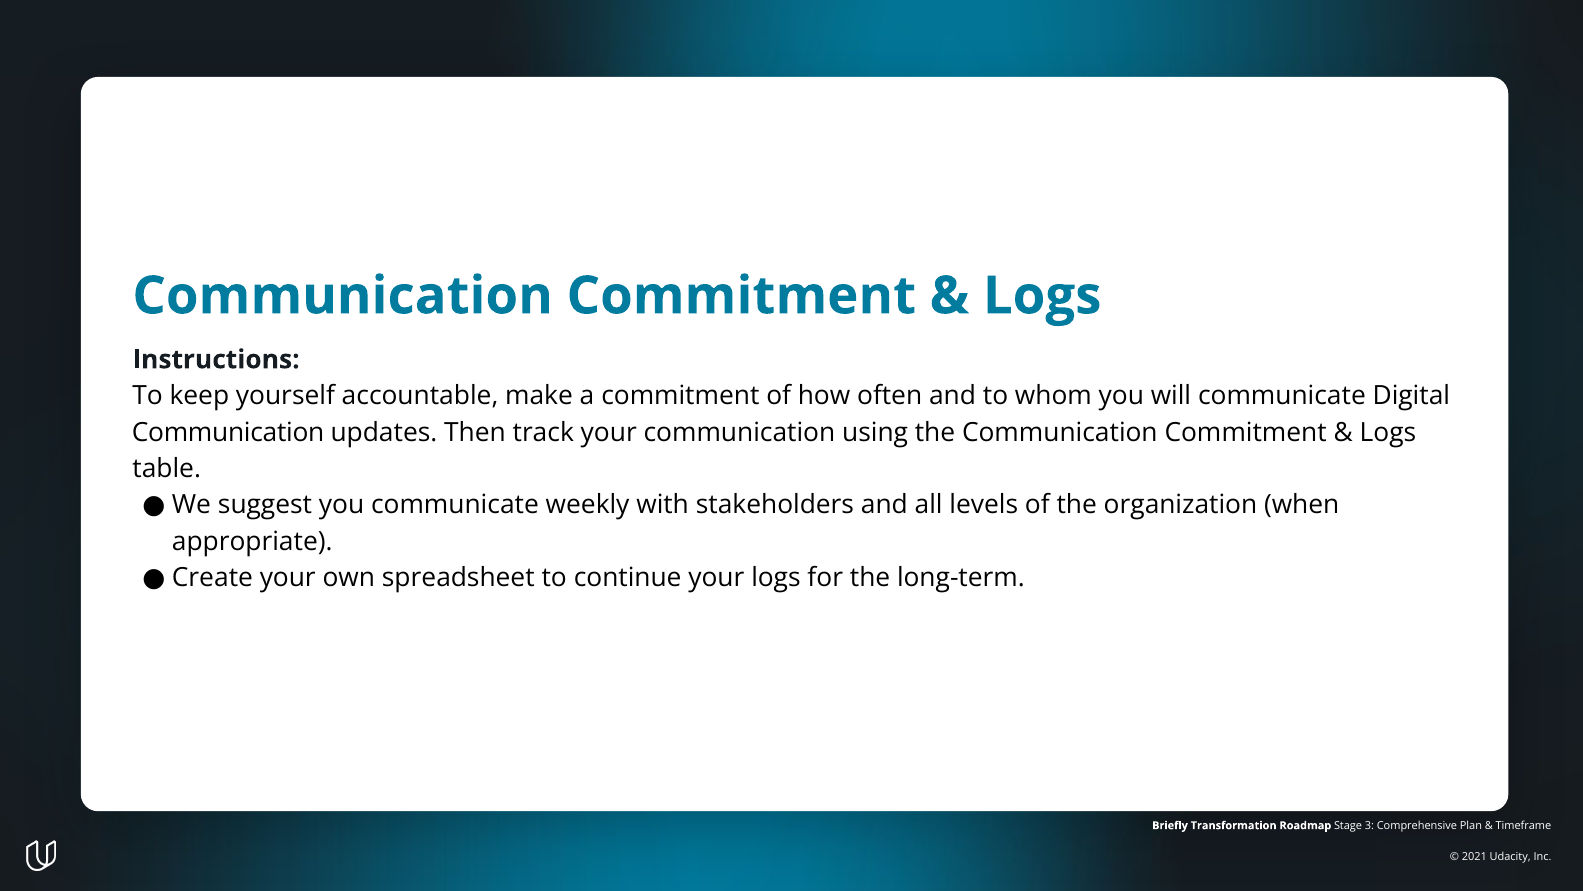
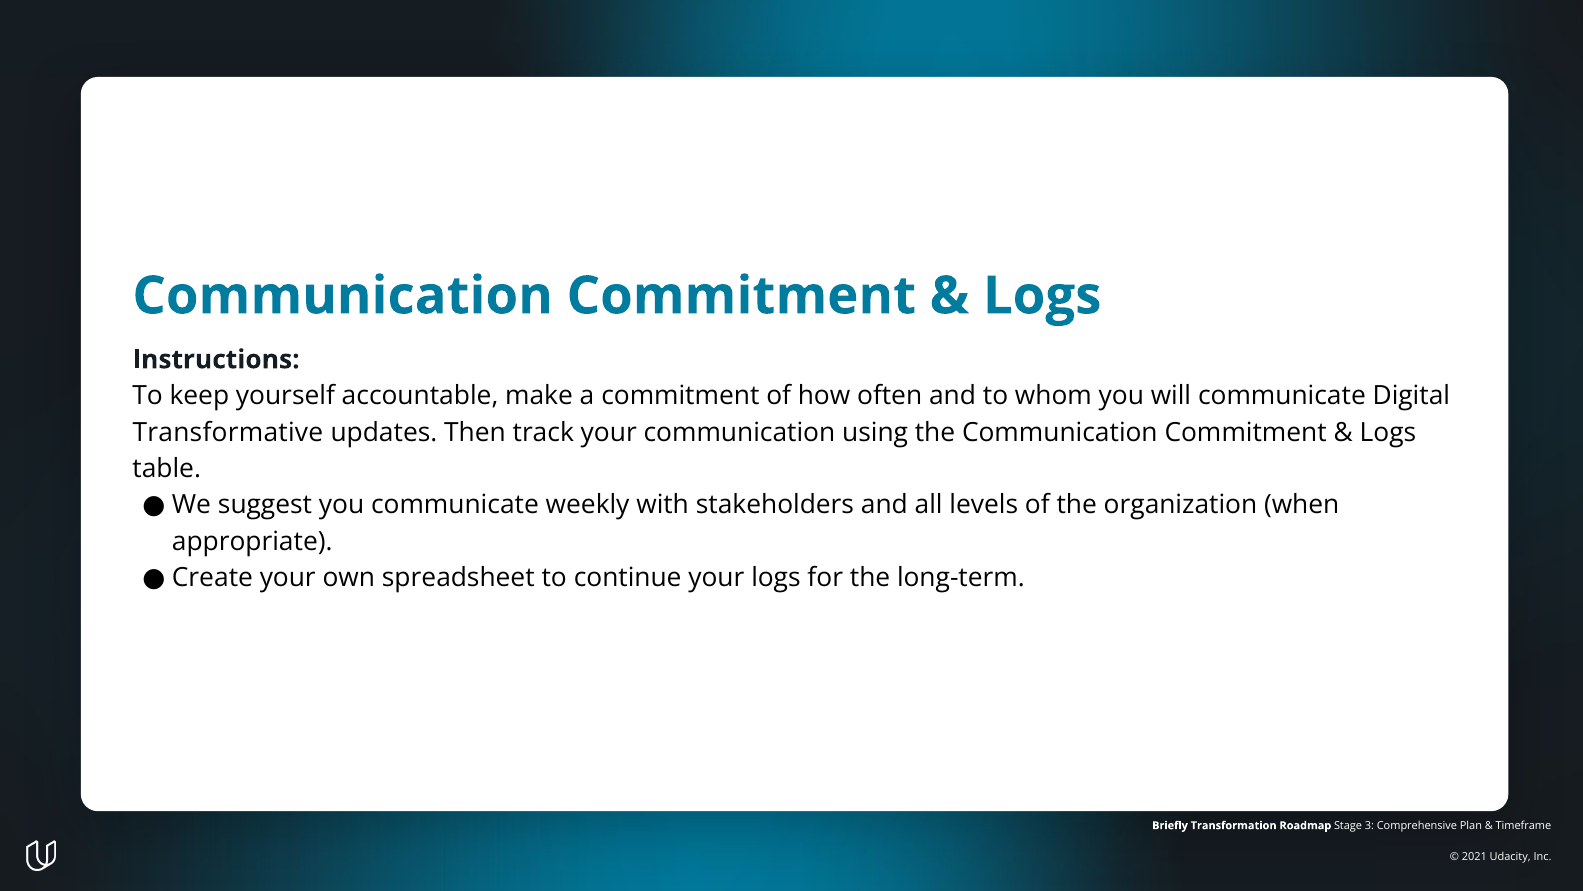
Communication: Communication -> Transformative (228, 432)
